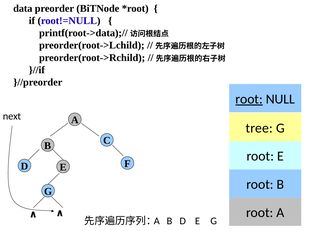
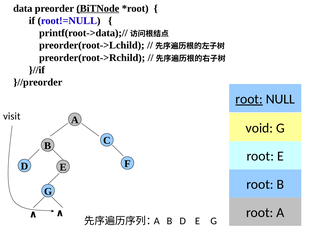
BiTNode underline: none -> present (98, 8)
next: next -> visit (12, 117)
tree: tree -> void (259, 128)
